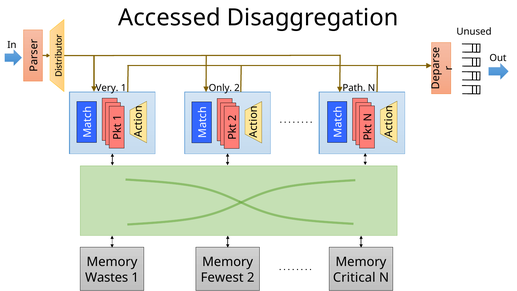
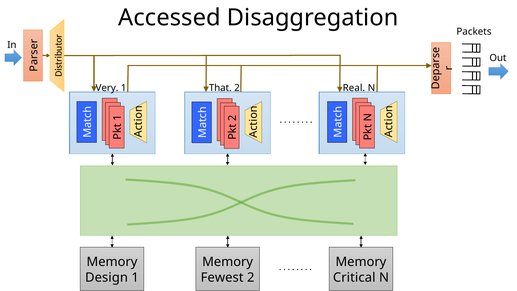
Unused: Unused -> Packets (474, 32)
Only: Only -> That (220, 88)
Path: Path -> Real (354, 88)
Wastes: Wastes -> Design (107, 277)
